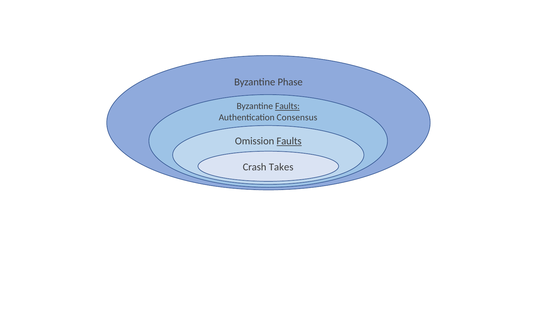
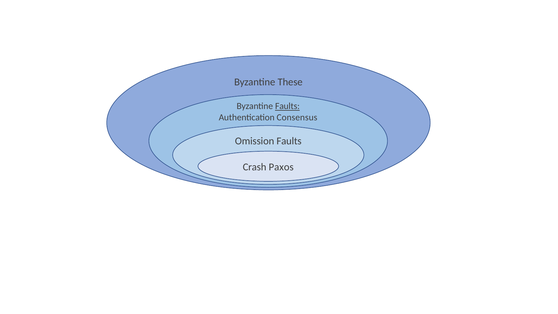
Phase: Phase -> These (290, 82)
Faults underline: present -> none (289, 141)
Takes: Takes -> Paxos (281, 167)
